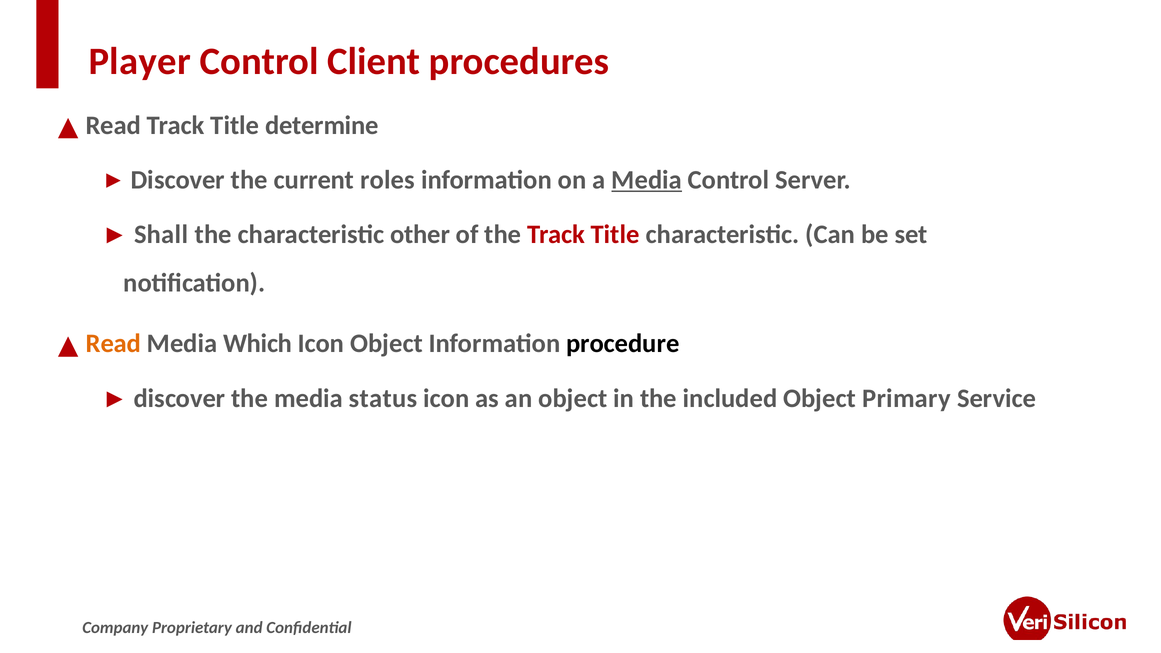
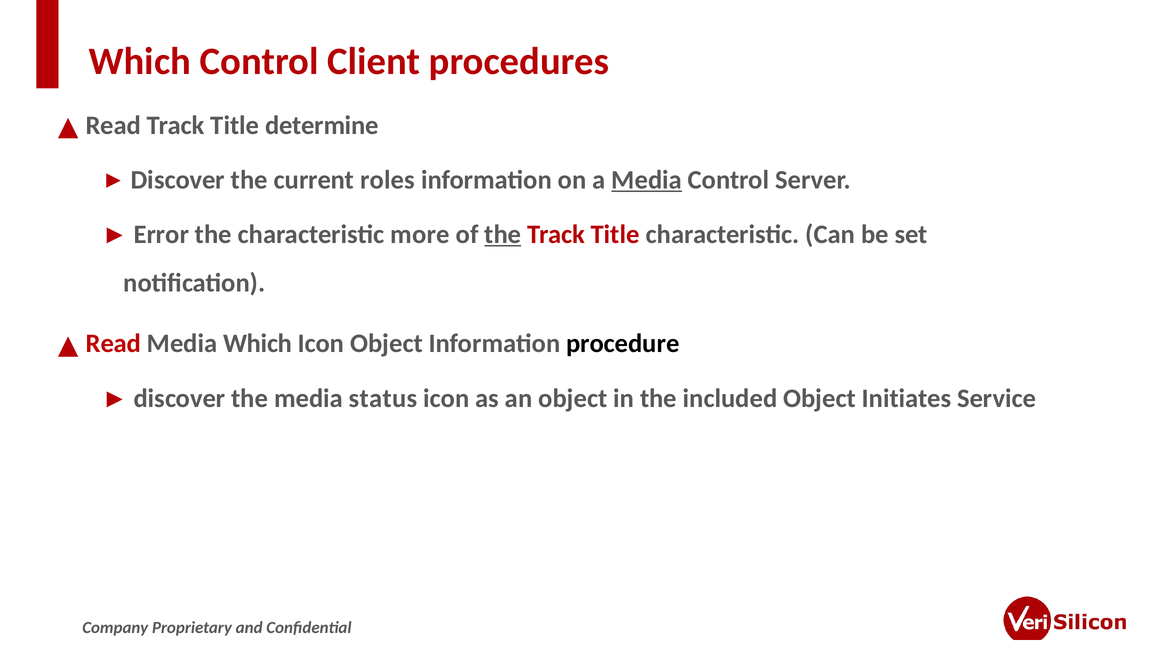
Player: Player -> Which (140, 61)
Shall: Shall -> Error (161, 235)
other: other -> more (420, 235)
the underline: none -> present (503, 235)
Read colour: orange -> red (113, 344)
Primary: Primary -> Initiates (907, 398)
